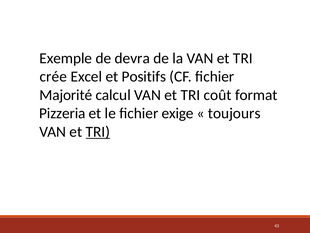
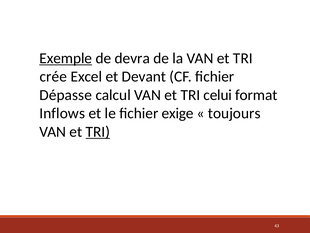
Exemple underline: none -> present (66, 58)
Positifs: Positifs -> Devant (144, 77)
Majorité: Majorité -> Dépasse (66, 95)
coût: coût -> celui (218, 95)
Pizzeria: Pizzeria -> Inflows (62, 114)
